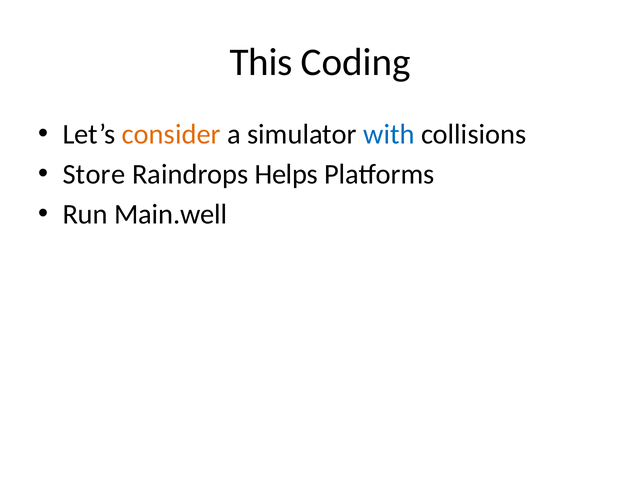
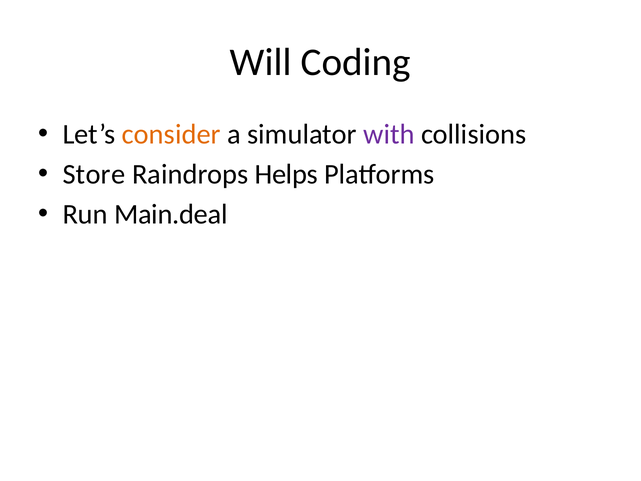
This: This -> Will (261, 62)
with colour: blue -> purple (389, 134)
Main.well: Main.well -> Main.deal (171, 214)
